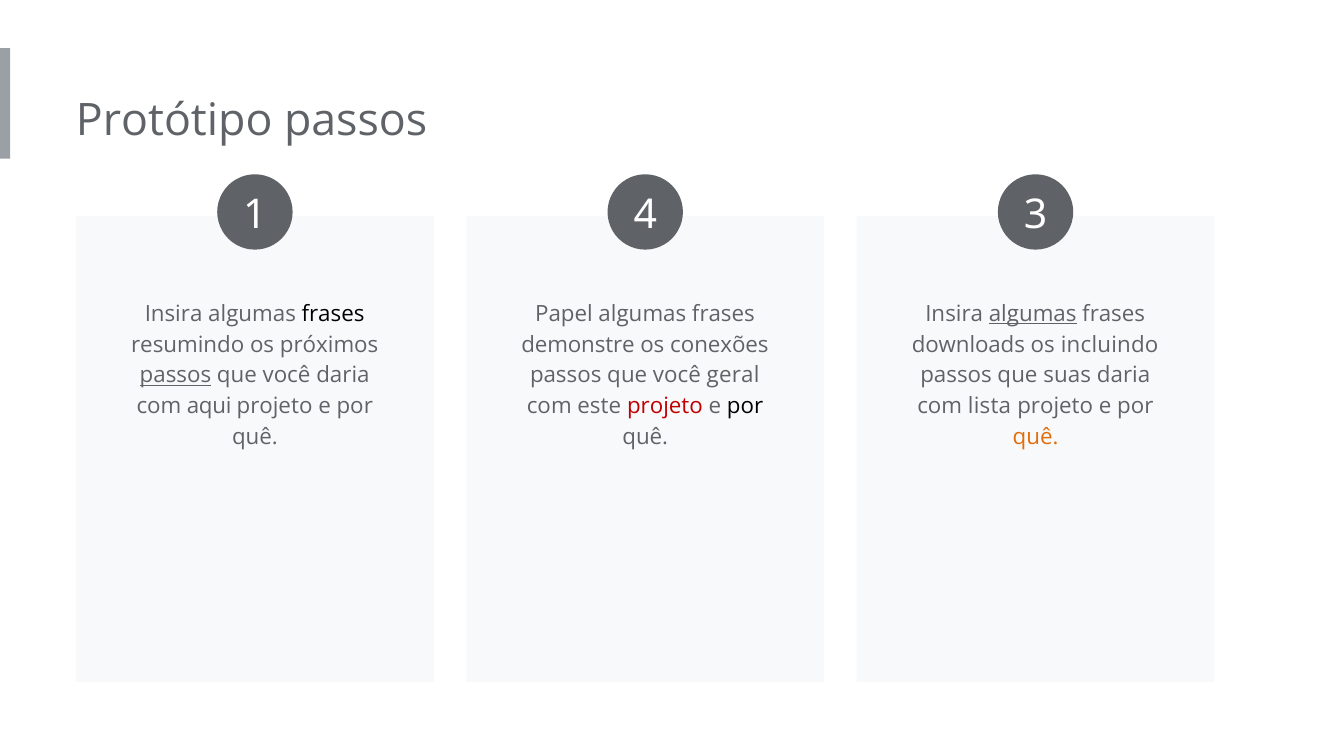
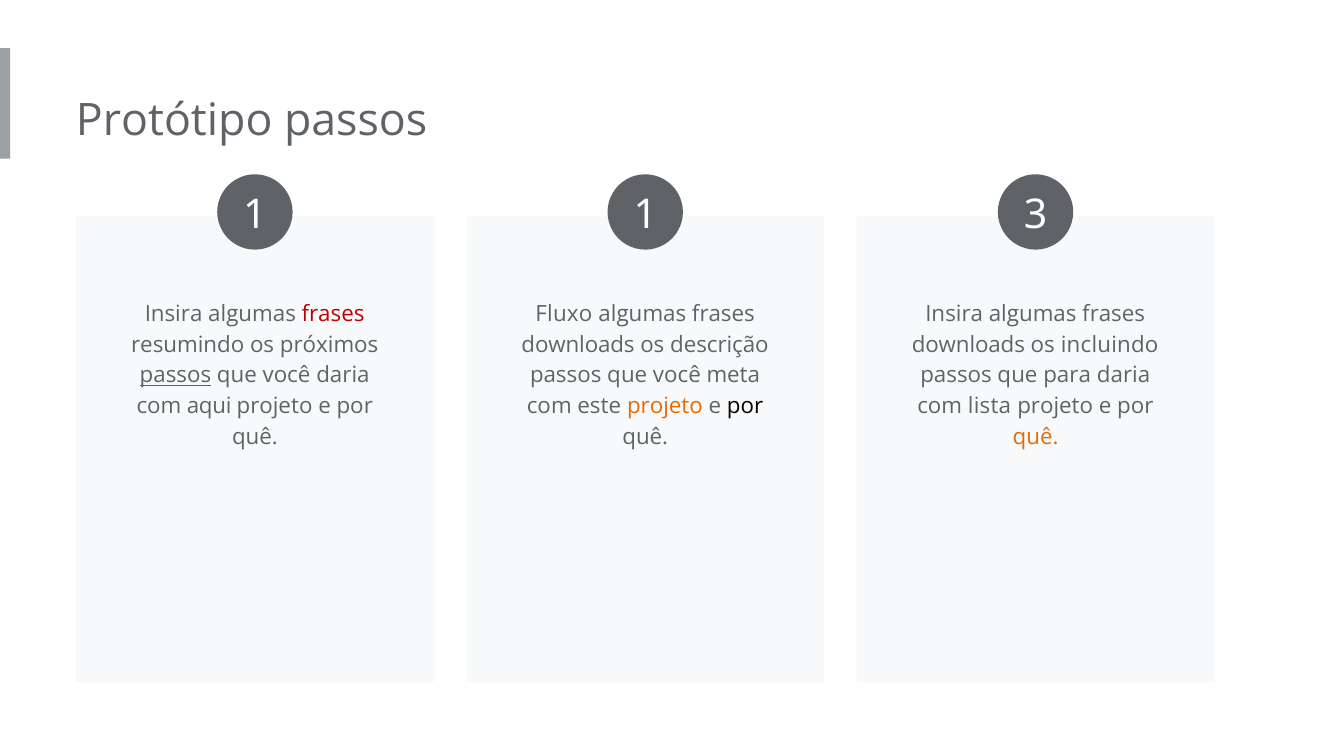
1 4: 4 -> 1 (645, 215)
frases colour: black -> red (333, 314)
Papel: Papel -> Fluxo (564, 314)
algumas underline: present -> none (1033, 314)
demonstre: demonstre -> downloads (578, 345)
conexões: conexões -> descrição (719, 345)
geral: geral -> meta (733, 376)
suas: suas -> para (1067, 376)
projeto colour: red -> orange (665, 407)
